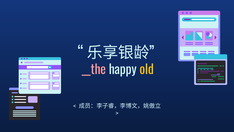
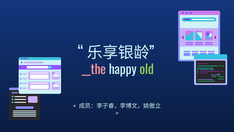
old colour: yellow -> light green (147, 70)
